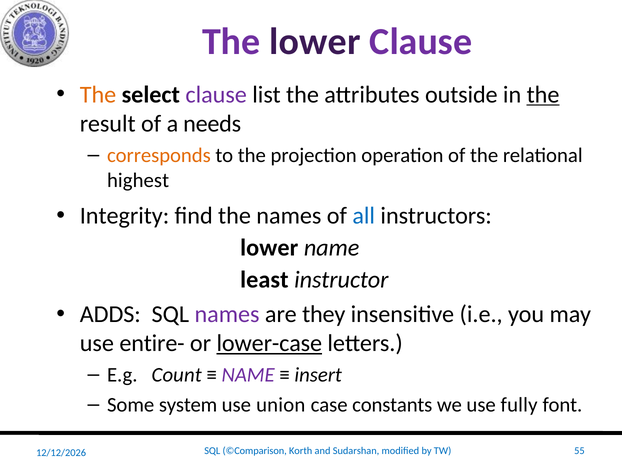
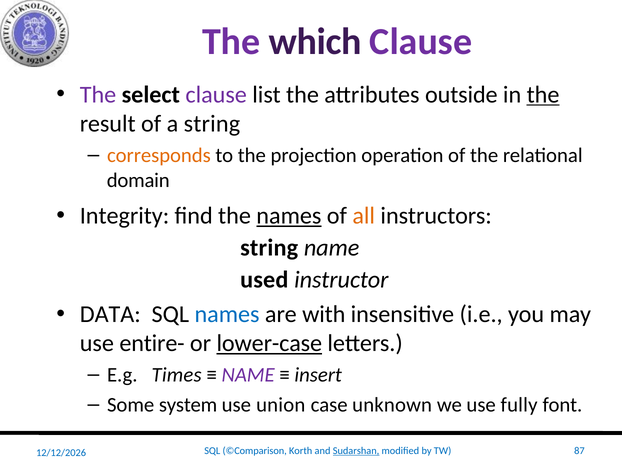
The lower: lower -> which (315, 42)
The colour: orange -> purple (98, 94)
a needs: needs -> string (212, 124)
highest: highest -> domain (138, 180)
names underline: none -> present (289, 216)
all colour: blue -> orange (364, 216)
lower: lower -> string (269, 248)
least: least -> used (264, 279)
ADDS: ADDS -> DATA (110, 314)
names colour: purple -> blue (227, 314)
they: they -> with (324, 314)
Count: Count -> Times (177, 375)
constants: constants -> unknown (392, 404)
Sudarshan underline: none -> present (356, 450)
55: 55 -> 87 (579, 450)
